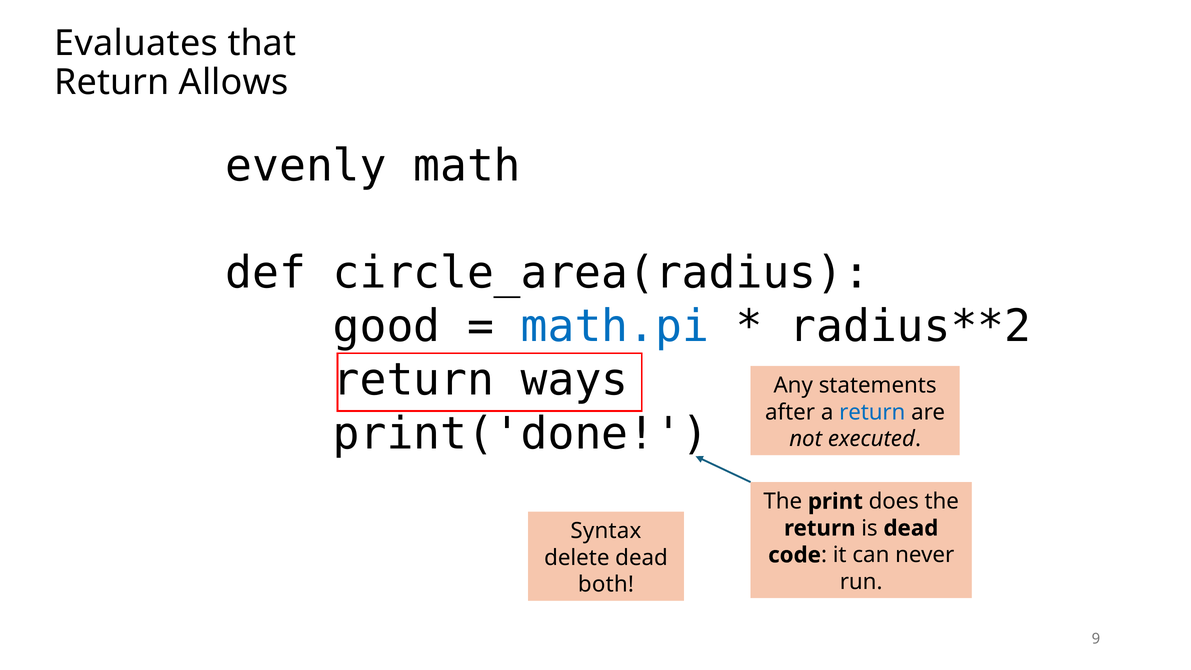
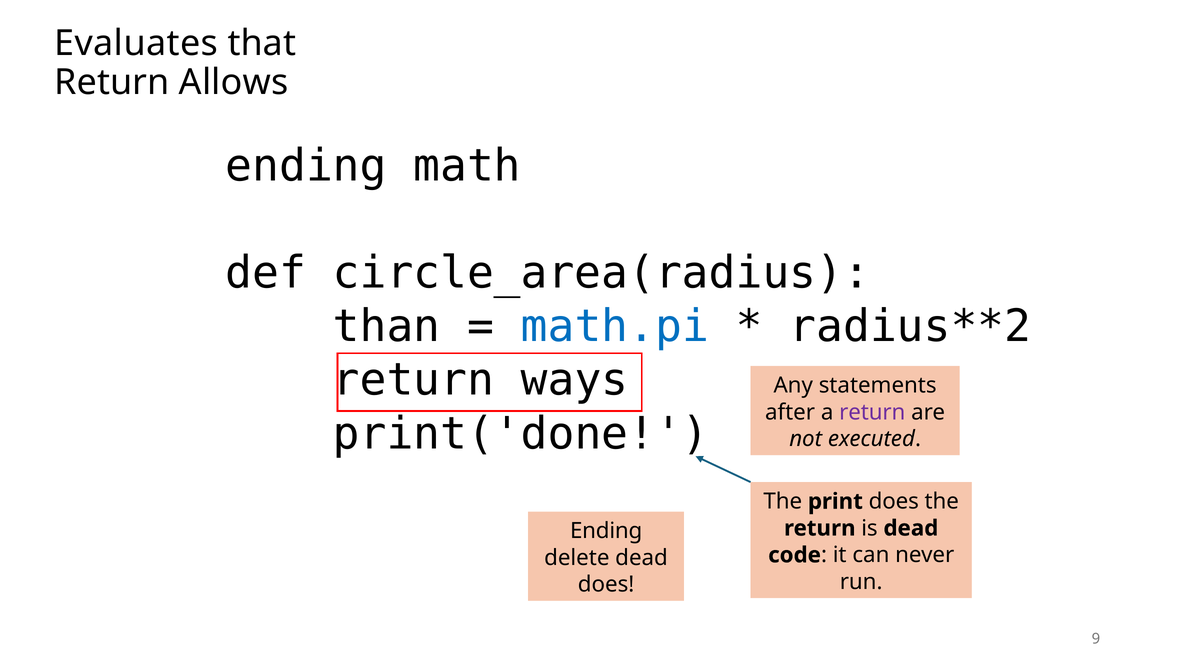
evenly: evenly -> ending (306, 166)
good: good -> than (387, 327)
return colour: blue -> purple (872, 412)
Syntax: Syntax -> Ending (606, 531)
both: both -> does (606, 585)
